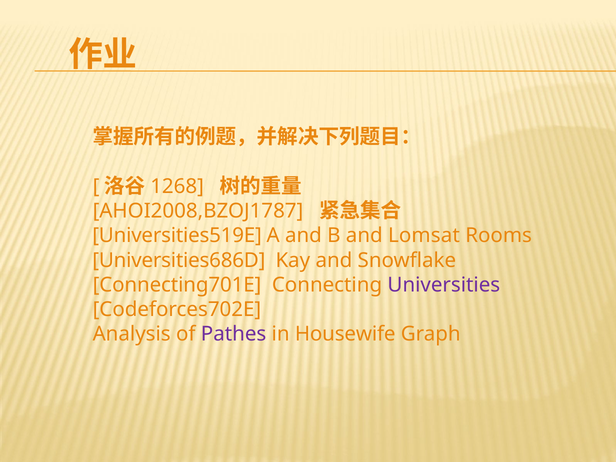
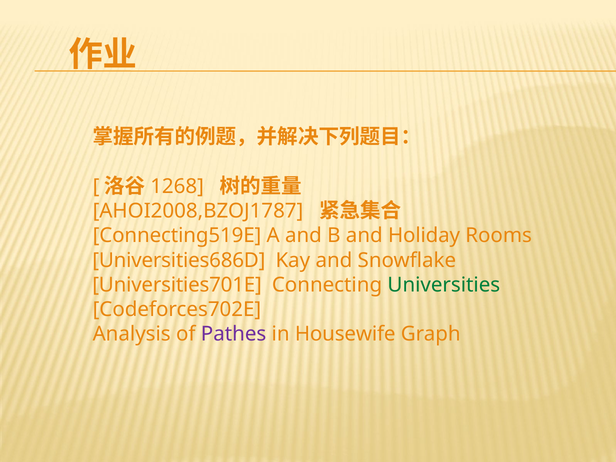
Universities519E: Universities519E -> Connecting519E (177, 236)
Lomsat: Lomsat -> Holiday (424, 236)
Connecting701E: Connecting701E -> Universities701E (177, 285)
Universities colour: purple -> green (444, 285)
